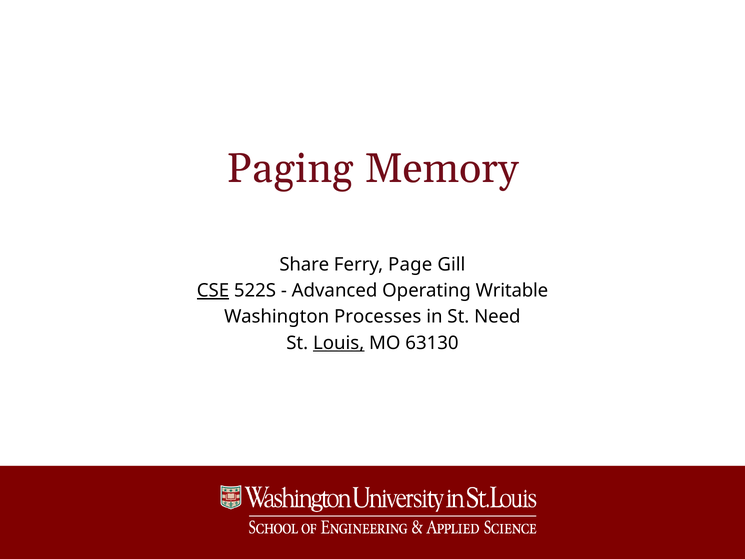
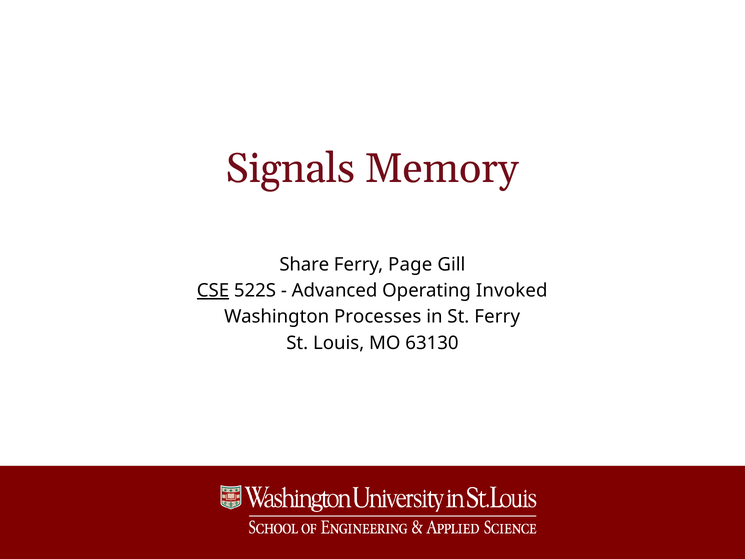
Paging: Paging -> Signals (290, 168)
Writable: Writable -> Invoked (512, 291)
St Need: Need -> Ferry (497, 317)
Louis underline: present -> none (339, 343)
